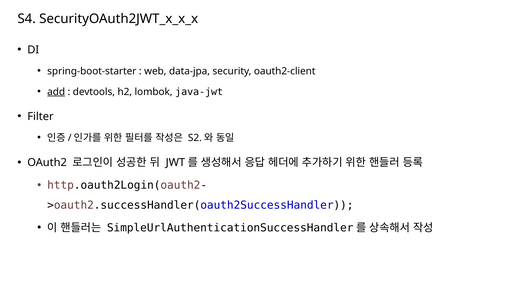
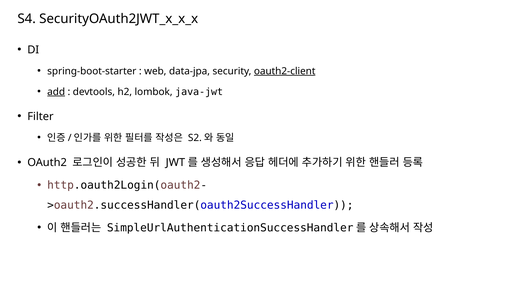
oauth2-client underline: none -> present (285, 71)
